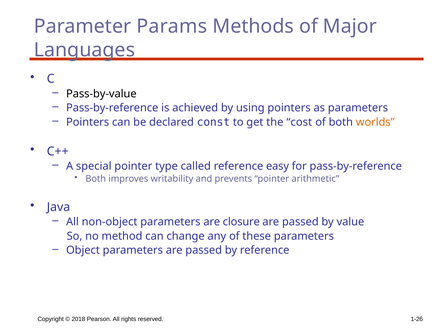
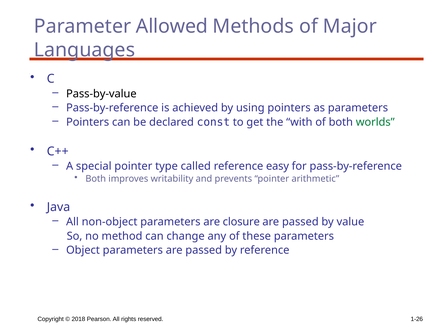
Params: Params -> Allowed (172, 26)
cost: cost -> with (299, 122)
worlds colour: orange -> green (375, 122)
